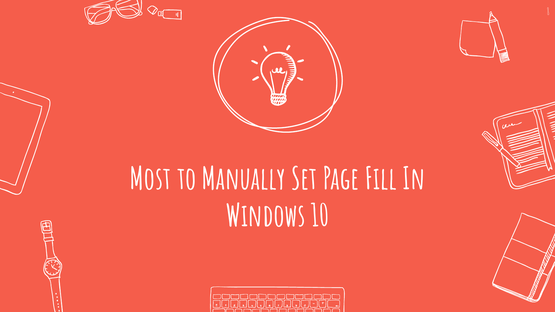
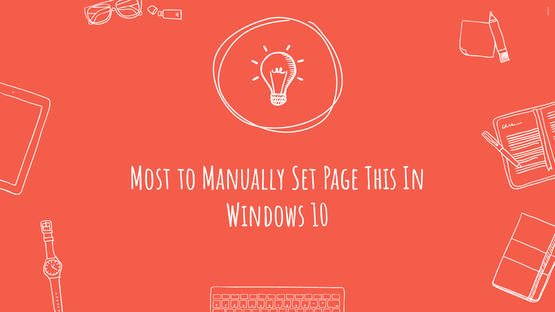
Fill: Fill -> This (381, 179)
